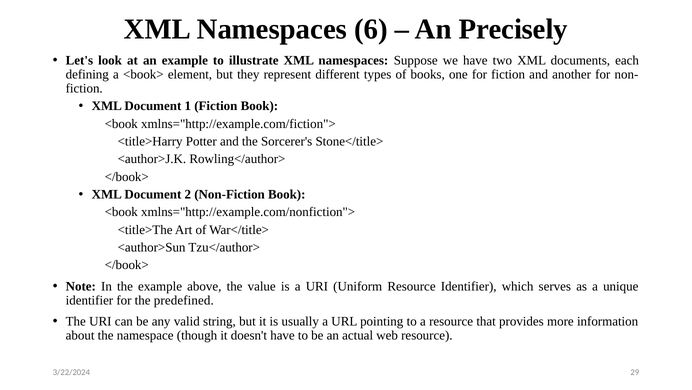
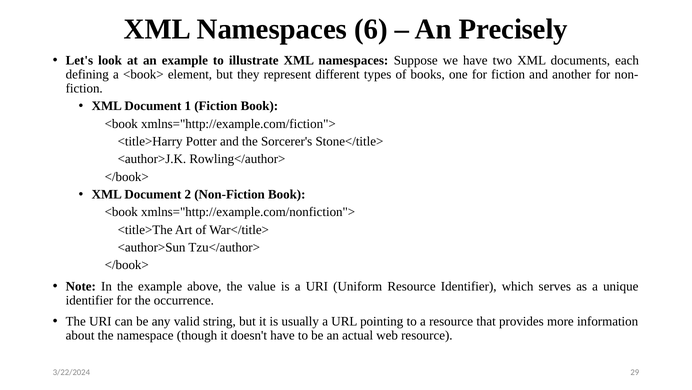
predefined: predefined -> occurrence (184, 300)
